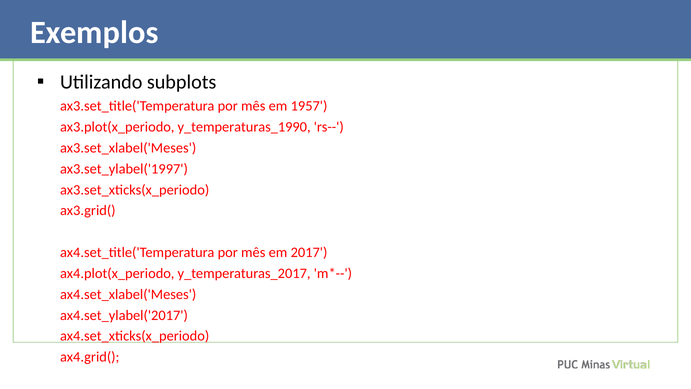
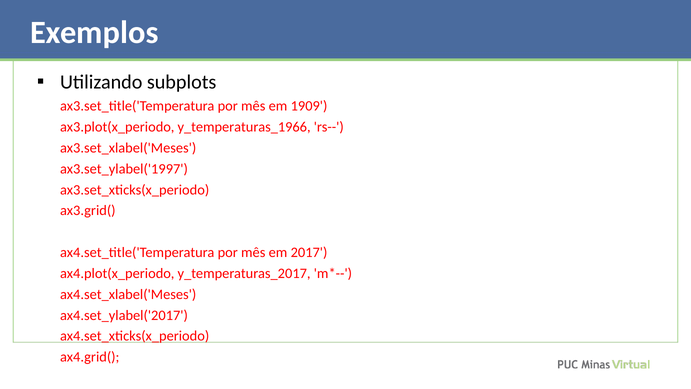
1957: 1957 -> 1909 (309, 106)
y_temperaturas_1990: y_temperaturas_1990 -> y_temperaturas_1966 (244, 127)
